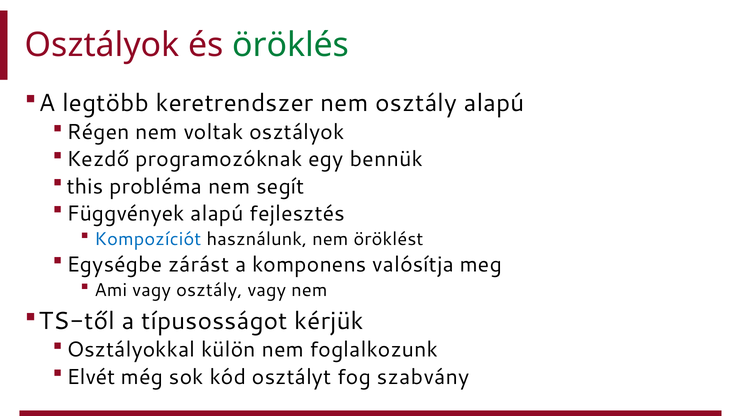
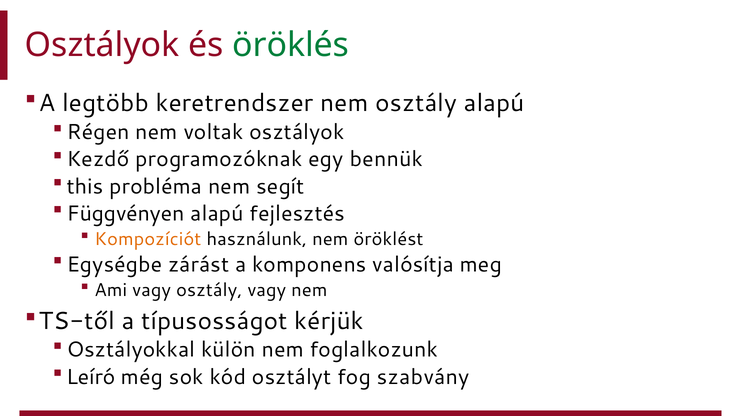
Függvények: Függvények -> Függvényen (126, 214)
Kompozíciót colour: blue -> orange (148, 239)
Elvét: Elvét -> Leíró (91, 377)
